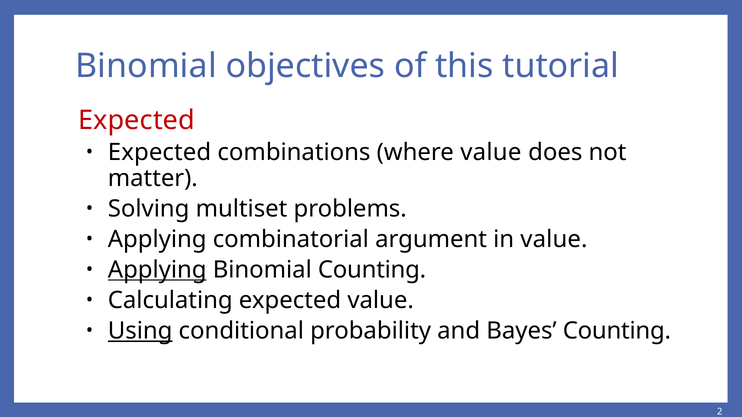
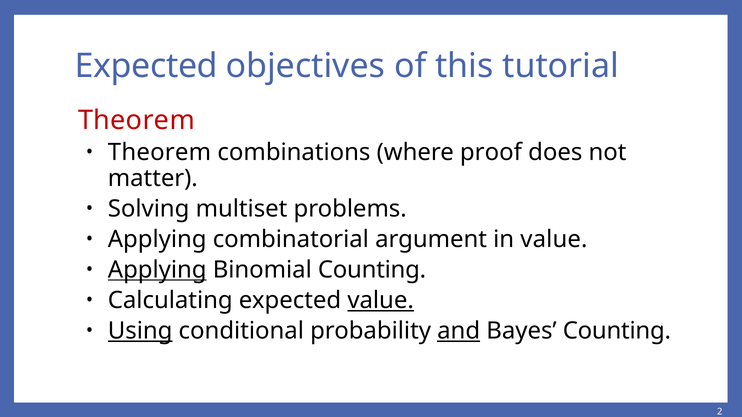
Binomial: Binomial -> Expected (146, 66)
Expected: Expected -> Theorem (136, 120)
Expected: Expected -> Theorem (159, 152)
where value: value -> proof (491, 152)
value underline: none -> present (381, 301)
and underline: none -> present (459, 331)
